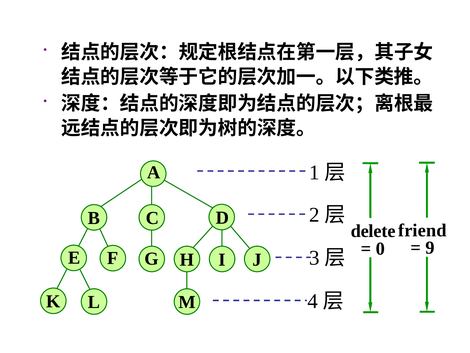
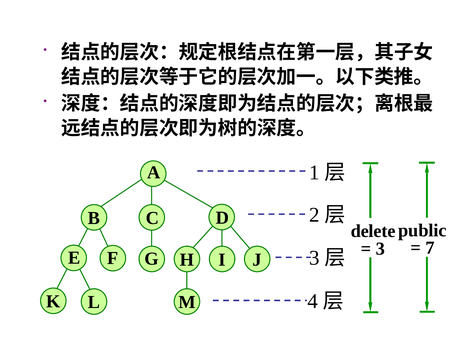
friend: friend -> public (422, 230)
9: 9 -> 7 (430, 248)
0: 0 -> 3 (381, 248)
